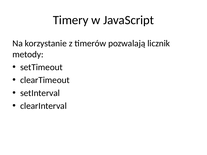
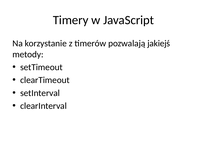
licznik: licznik -> jakiejś (159, 43)
